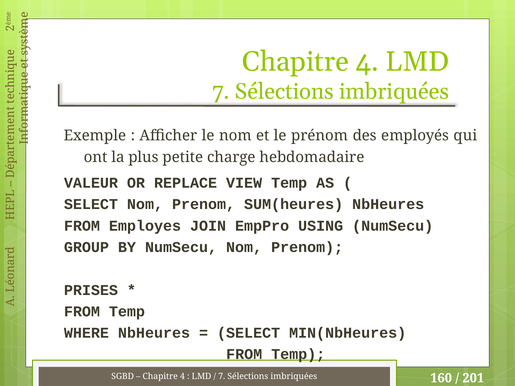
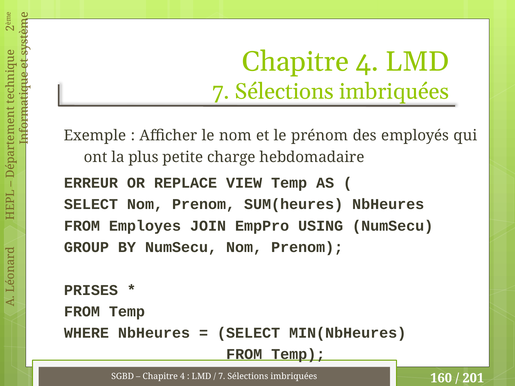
VALEUR: VALEUR -> ERREUR (91, 183)
